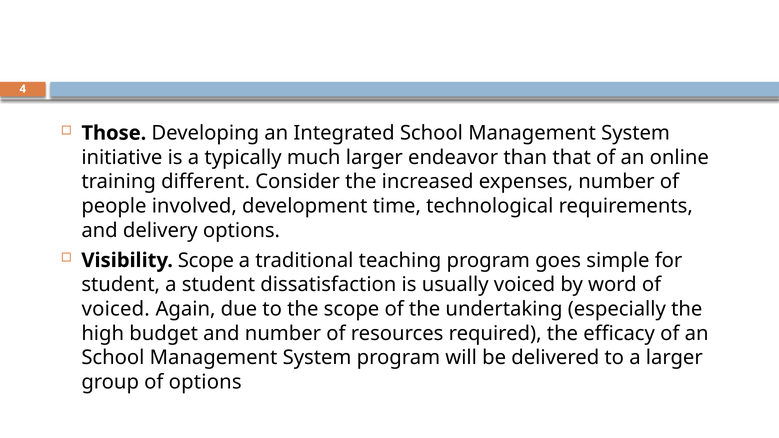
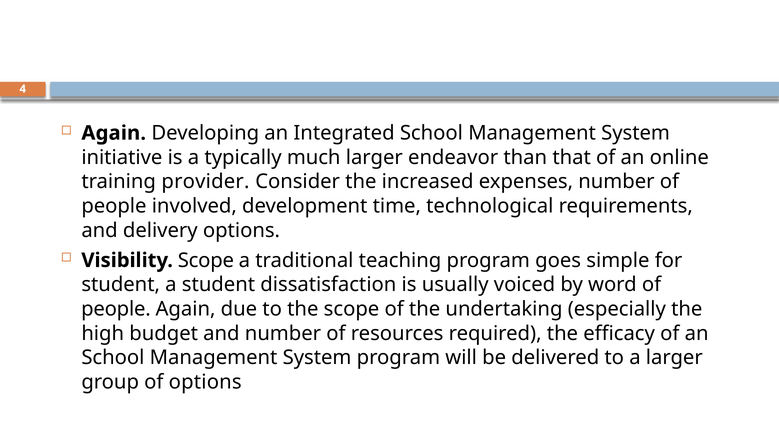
Those: Those -> Again (114, 133)
different: different -> provider (205, 182)
voiced: voiced -> people (116, 309)
